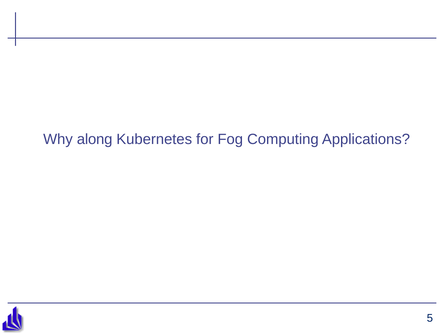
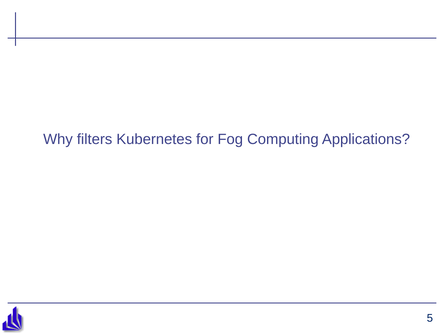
along: along -> filters (95, 139)
